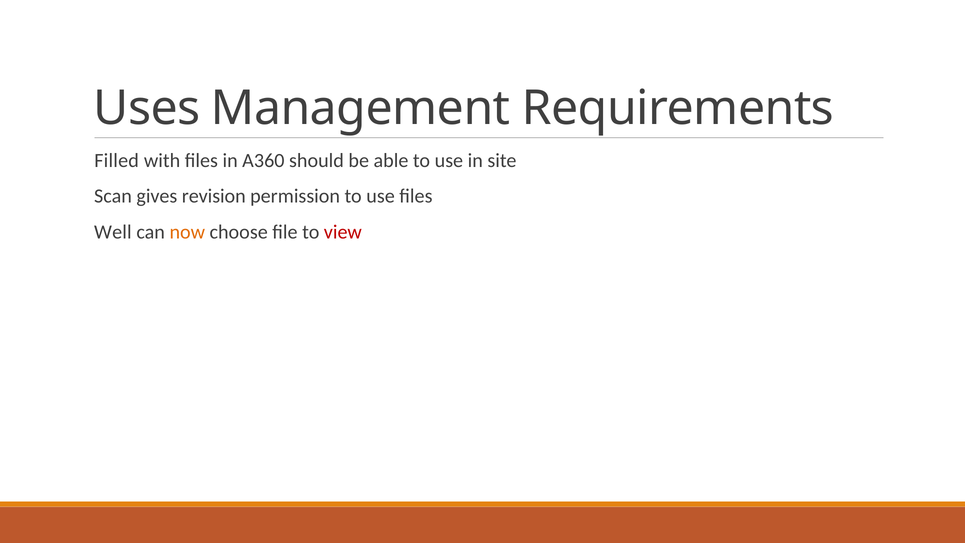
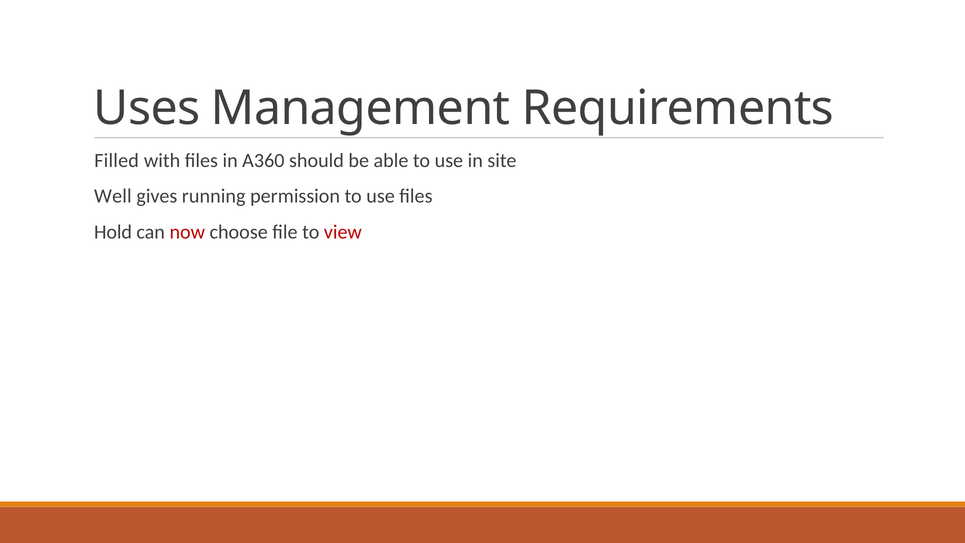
Scan: Scan -> Well (113, 196)
revision: revision -> running (214, 196)
Well: Well -> Hold (113, 232)
now colour: orange -> red (187, 232)
